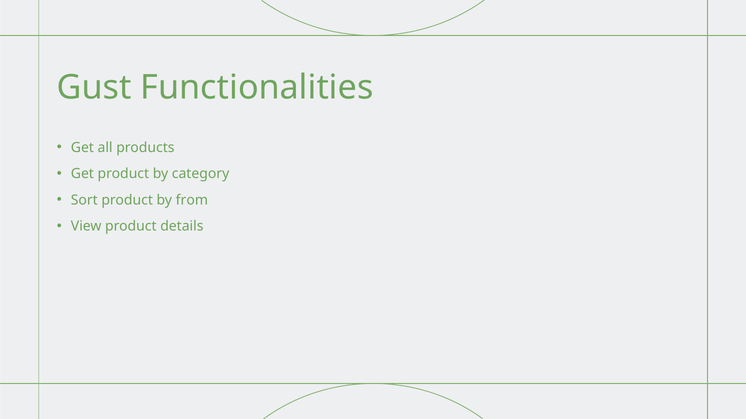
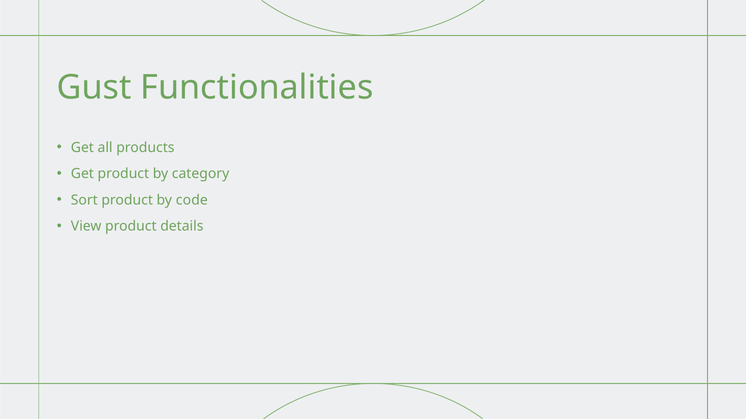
from: from -> code (192, 200)
